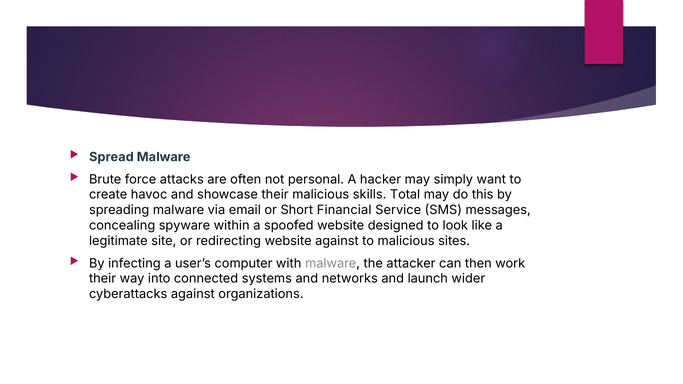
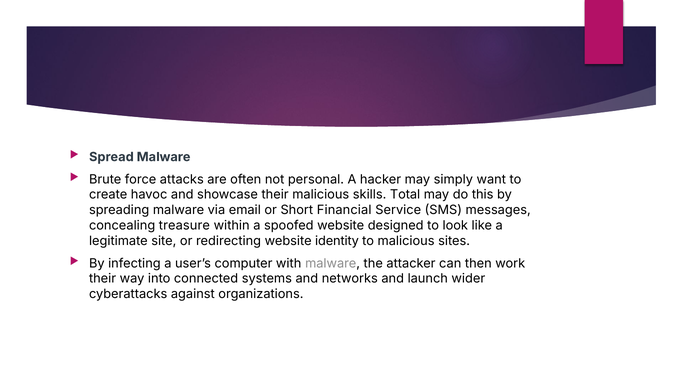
spyware: spyware -> treasure (184, 226)
website against: against -> identity (337, 241)
